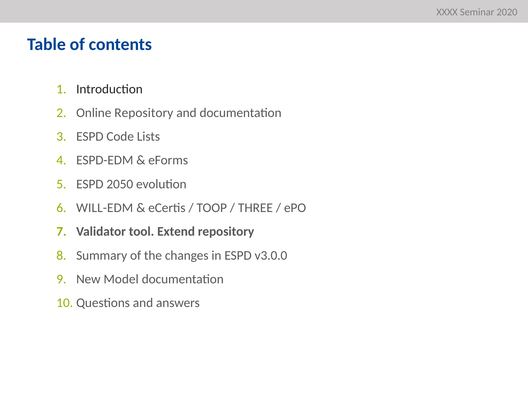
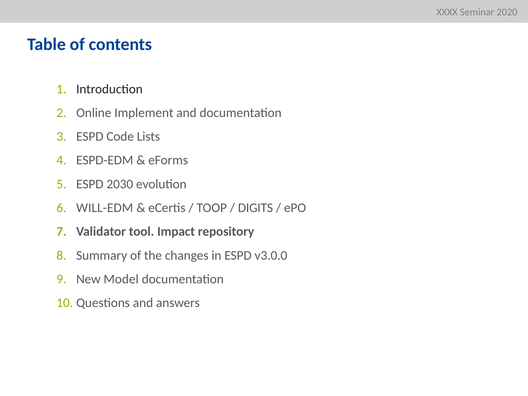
Online Repository: Repository -> Implement (144, 113)
2050: 2050 -> 2030 (120, 184)
THREE: THREE -> DIGITS (255, 208)
Extend: Extend -> Impact (176, 232)
